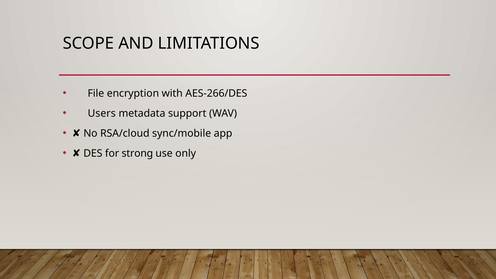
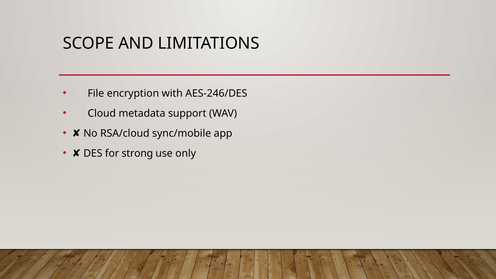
AES-266/DES: AES-266/DES -> AES-246/DES (216, 93)
Users: Users -> Cloud (102, 113)
